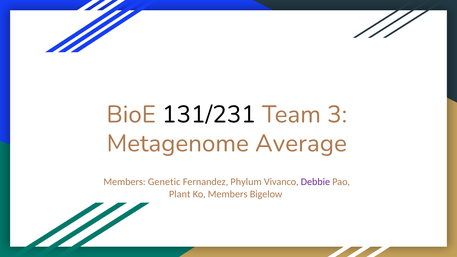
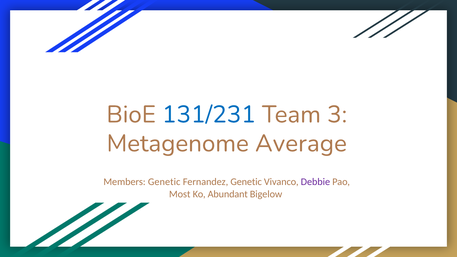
131/231 colour: black -> blue (209, 114)
Fernandez Phylum: Phylum -> Genetic (246, 182)
Plant: Plant -> Most (180, 194)
Ko Members: Members -> Abundant (228, 194)
